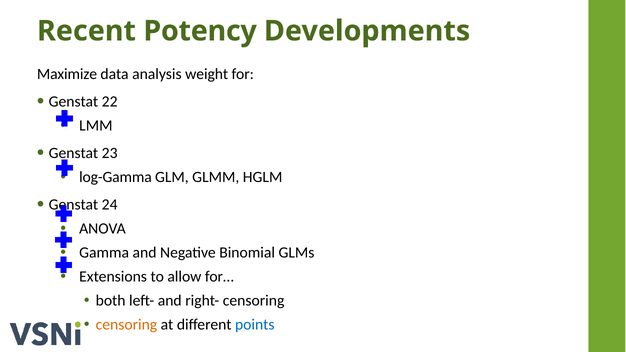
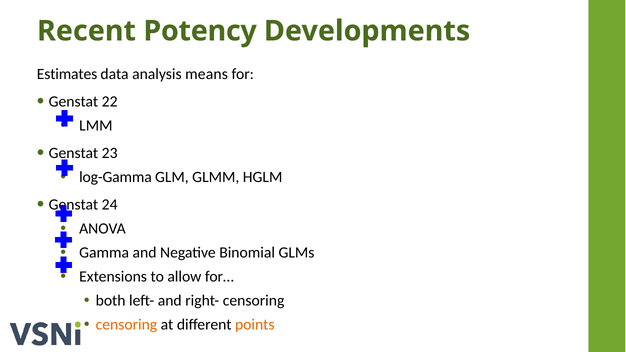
Maximize: Maximize -> Estimates (67, 74)
weight: weight -> means (207, 74)
points colour: blue -> orange (255, 325)
